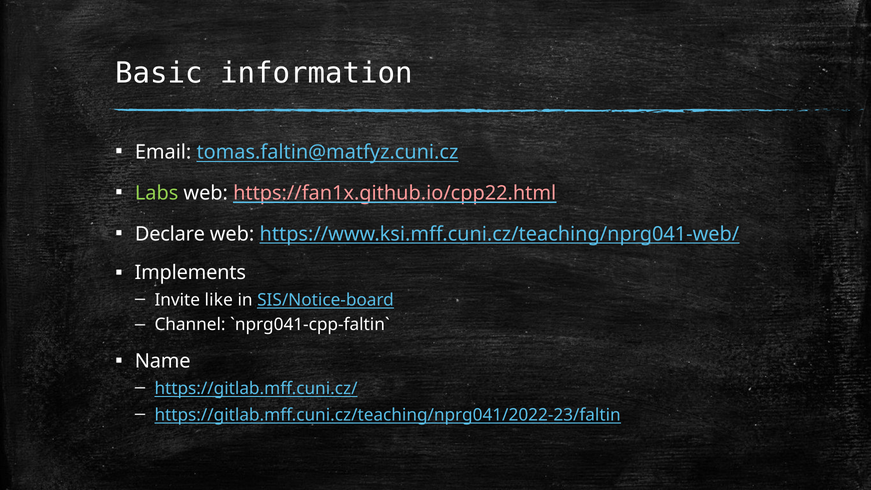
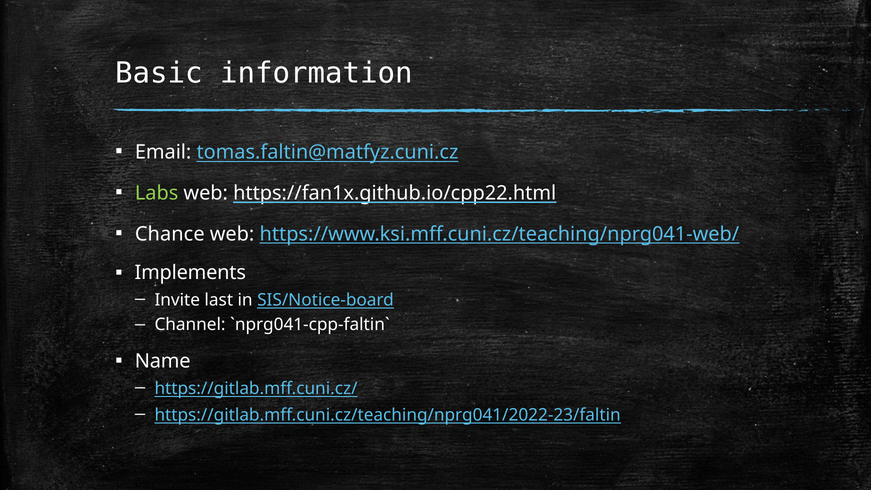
https://fan1x.github.io/cpp22.html colour: pink -> white (395, 193)
Declare: Declare -> Chance (170, 234)
like: like -> last (219, 300)
